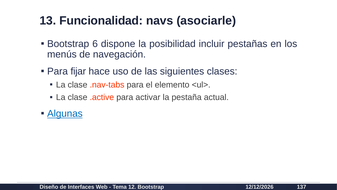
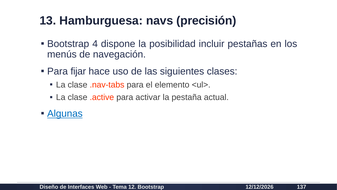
Funcionalidad: Funcionalidad -> Hamburguesa (101, 21)
asociarle: asociarle -> precisión (206, 21)
6: 6 -> 4 (95, 44)
